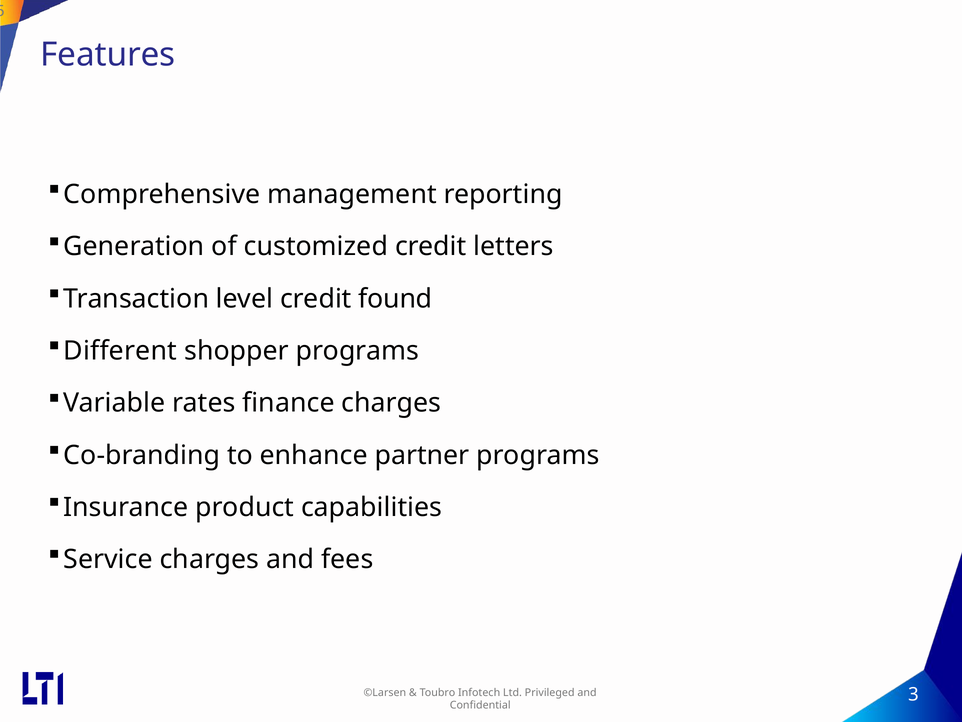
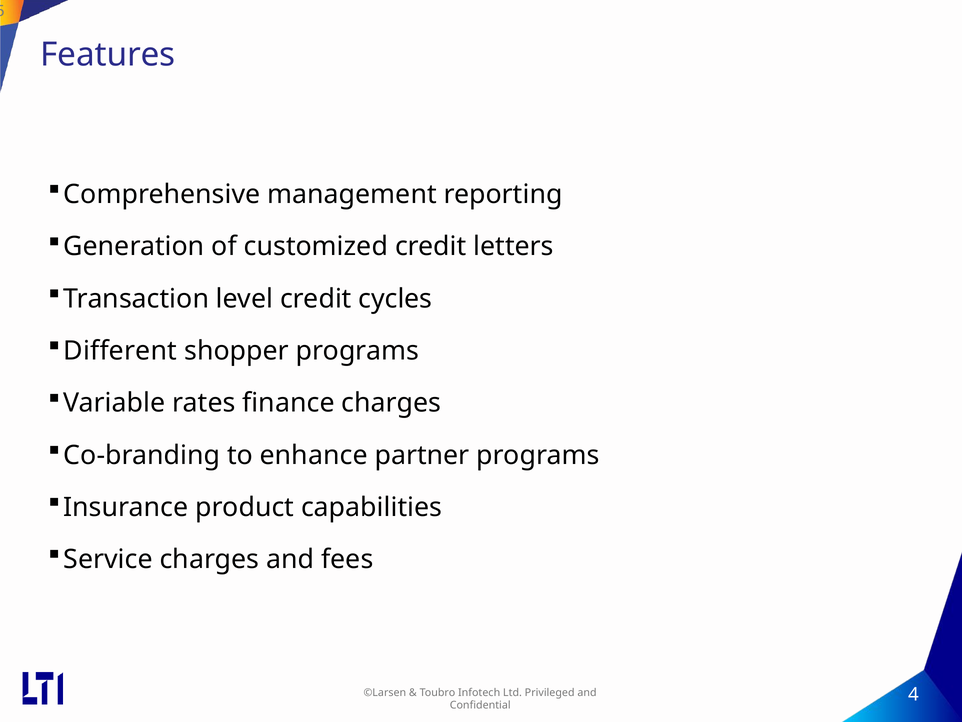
found: found -> cycles (395, 299)
3: 3 -> 4 (913, 694)
